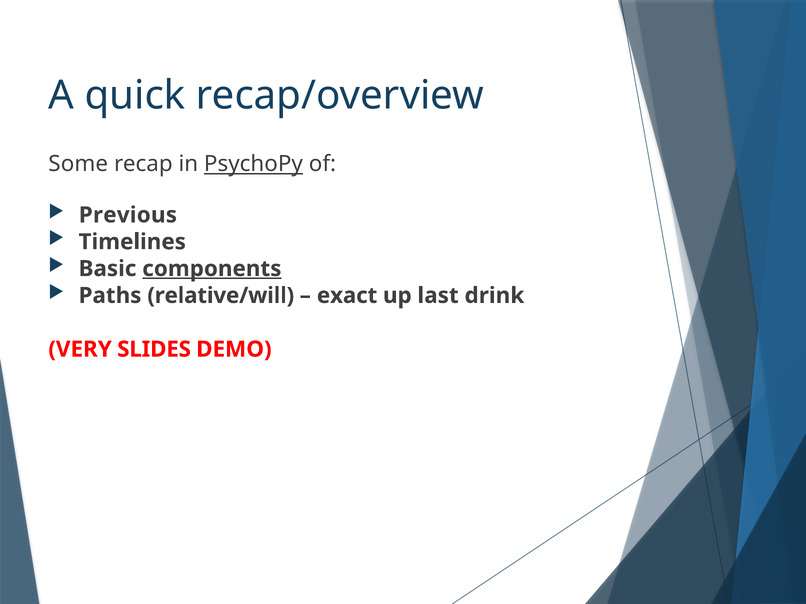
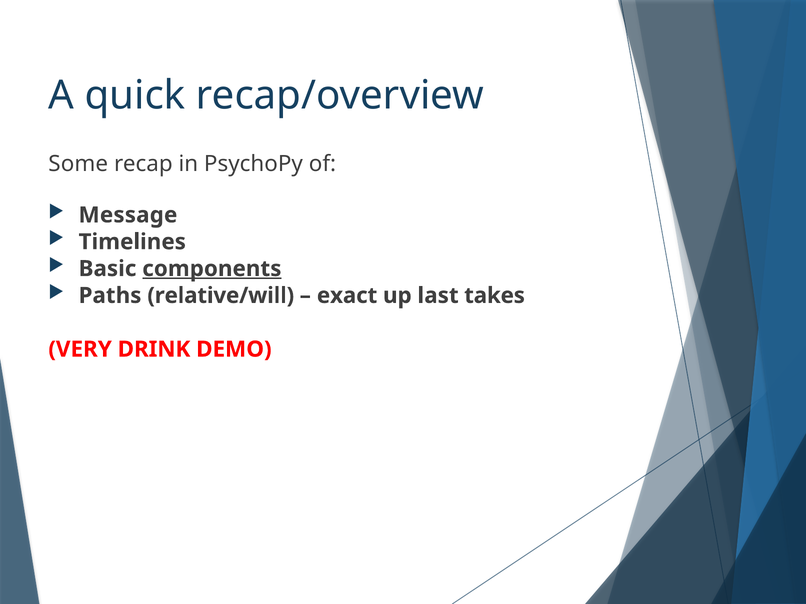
PsychoPy underline: present -> none (253, 164)
Previous: Previous -> Message (128, 215)
drink: drink -> takes (495, 296)
SLIDES: SLIDES -> DRINK (154, 350)
